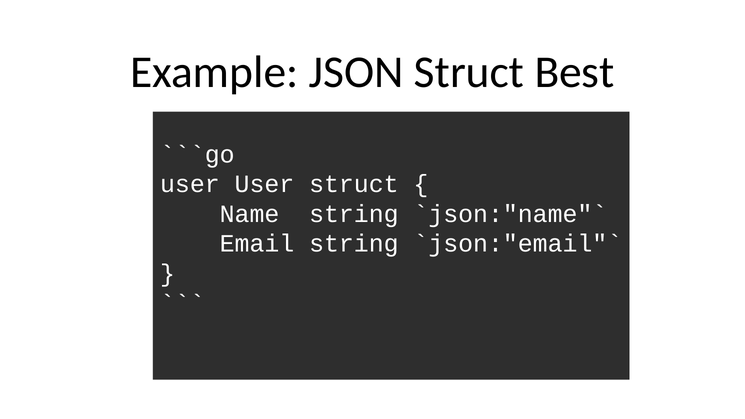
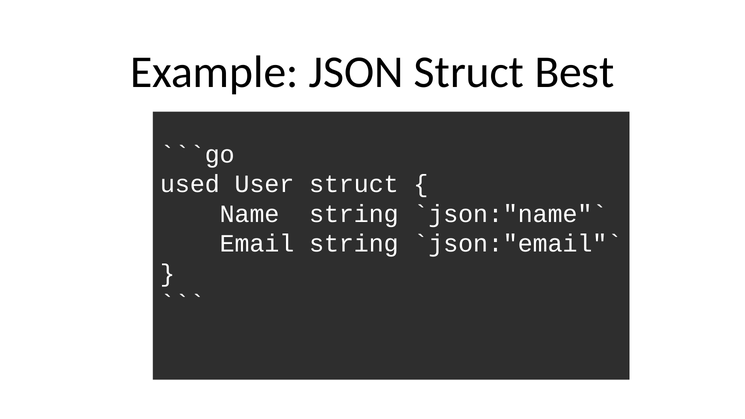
user: user -> used (190, 184)
